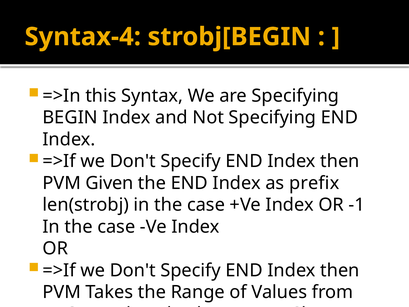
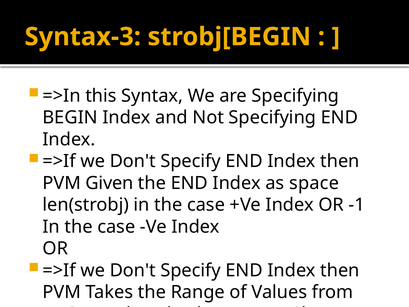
Syntax-4: Syntax-4 -> Syntax-3 (83, 37)
prefix: prefix -> space (314, 183)
